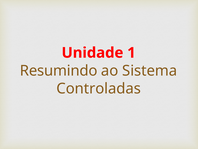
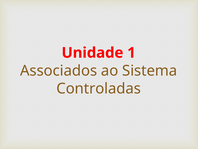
Resumindo: Resumindo -> Associados (59, 70)
